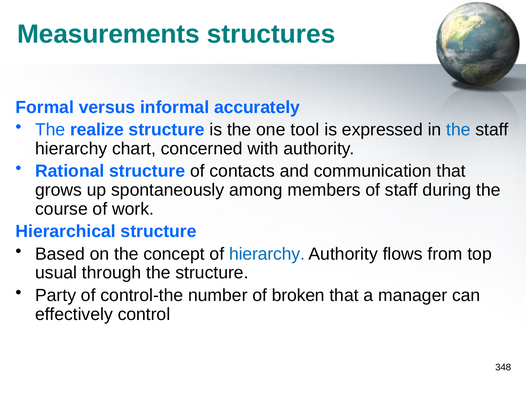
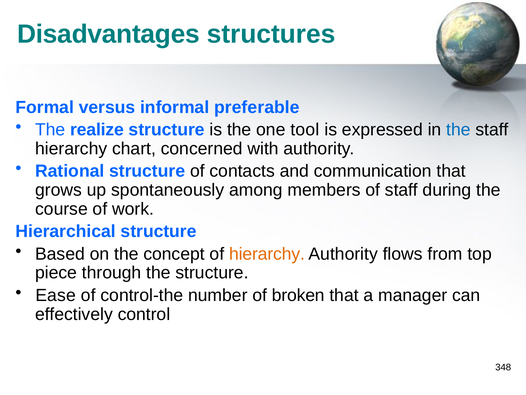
Measurements: Measurements -> Disadvantages (108, 34)
accurately: accurately -> preferable (257, 107)
hierarchy colour: blue -> orange (267, 254)
usual: usual -> piece (56, 272)
Party: Party -> Ease (56, 295)
